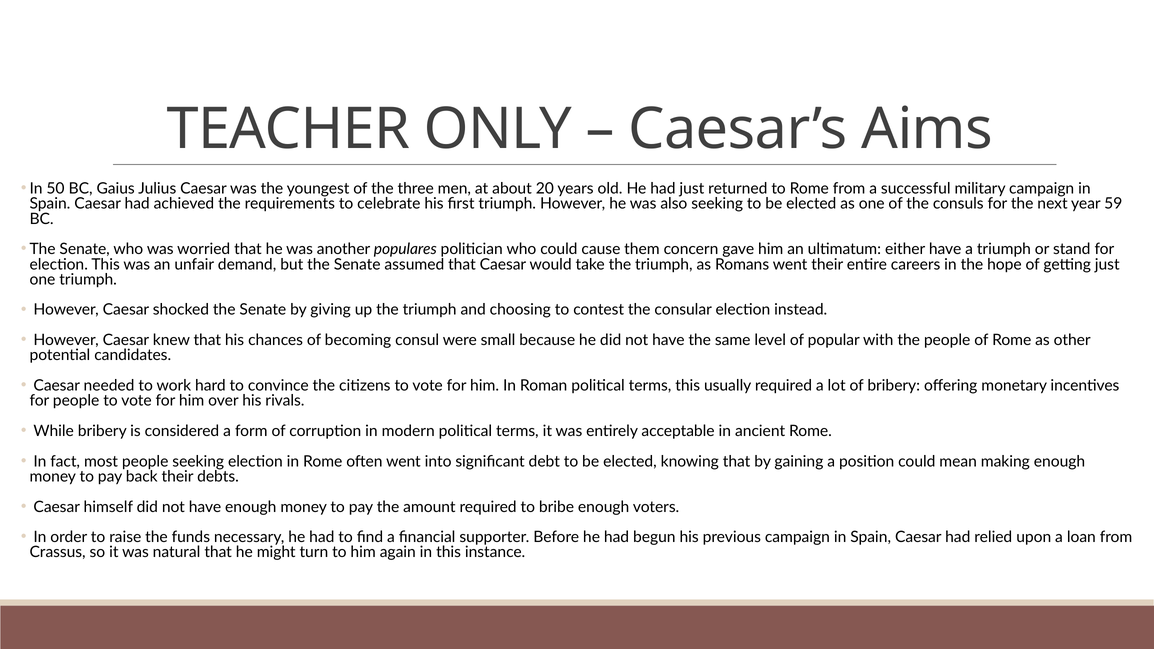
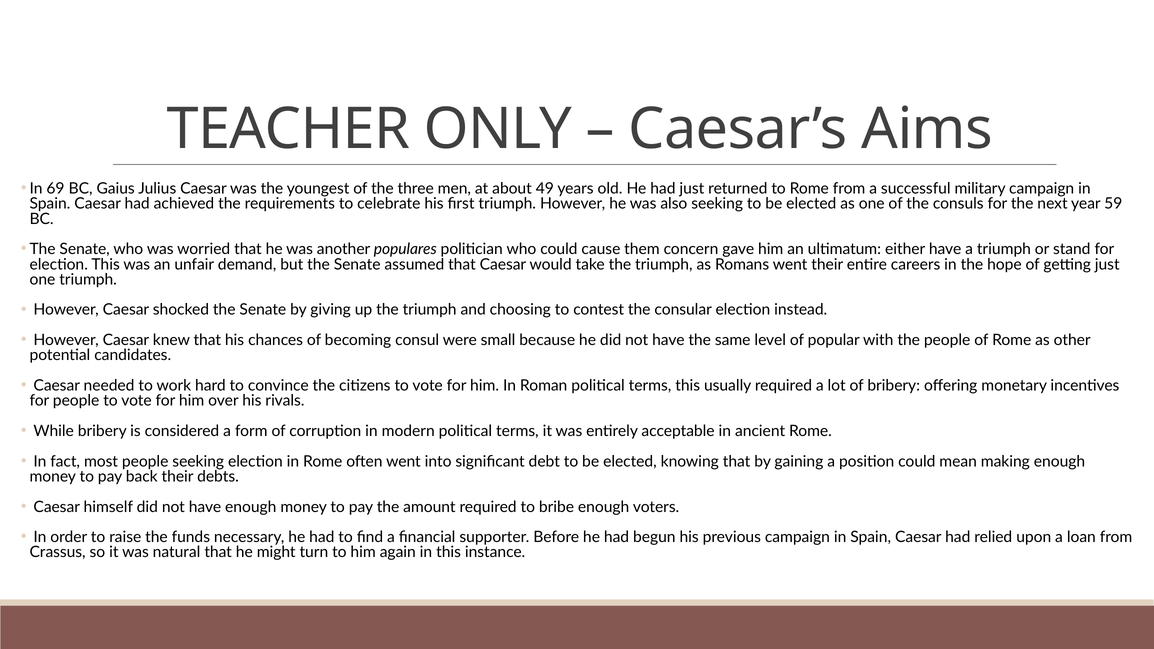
50: 50 -> 69 (56, 189)
20: 20 -> 49 (545, 189)
